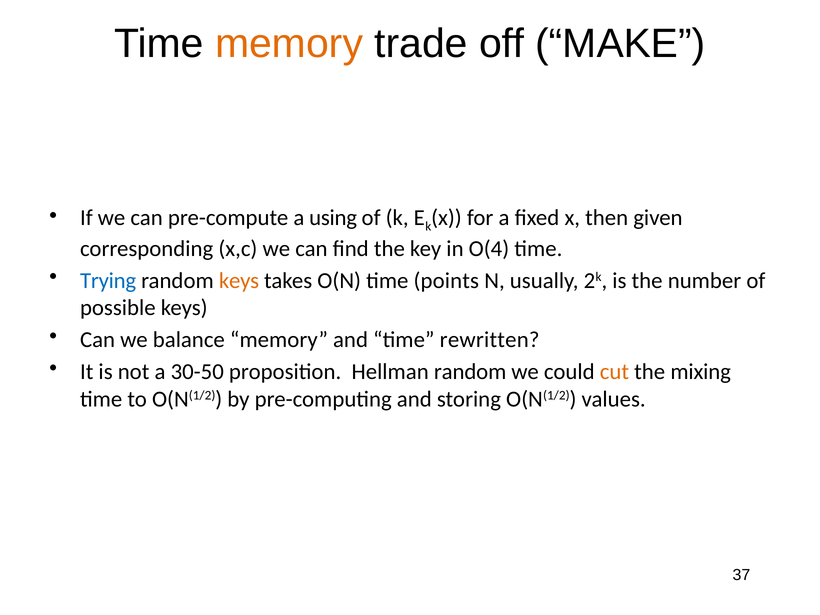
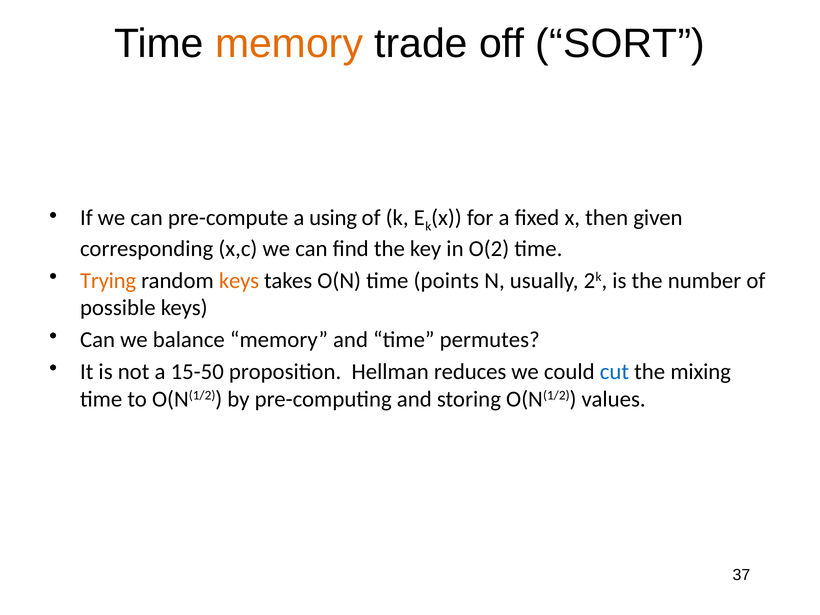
MAKE: MAKE -> SORT (620, 44)
O(4: O(4 -> O(2 (489, 249)
Trying colour: blue -> orange (108, 281)
rewritten: rewritten -> permutes (490, 340)
30-50: 30-50 -> 15-50 (197, 372)
Hellman random: random -> reduces (470, 372)
cut colour: orange -> blue (614, 372)
